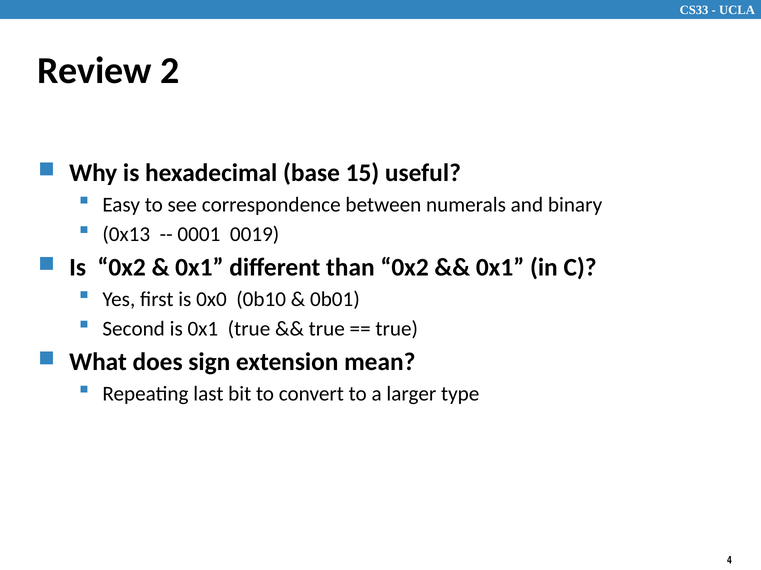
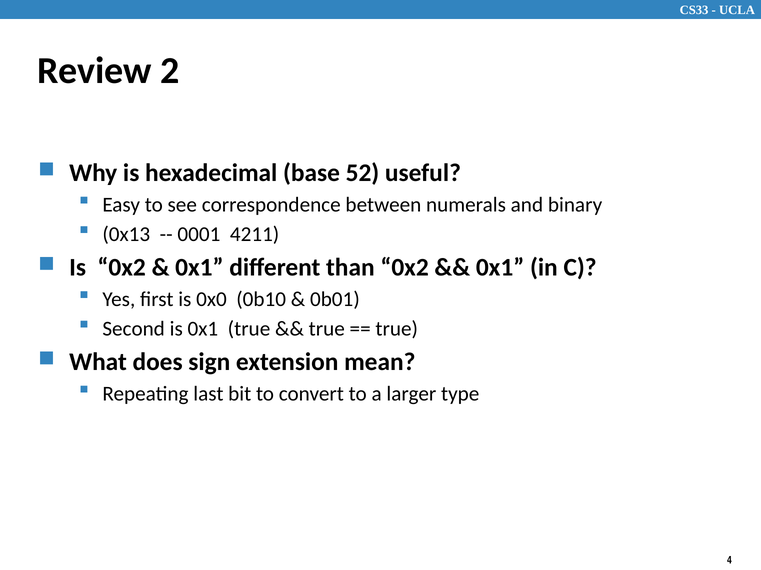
15: 15 -> 52 (362, 173)
0019: 0019 -> 4211 (255, 234)
